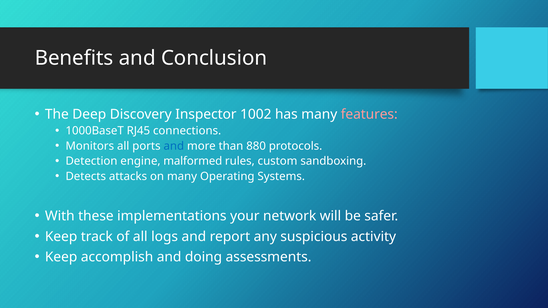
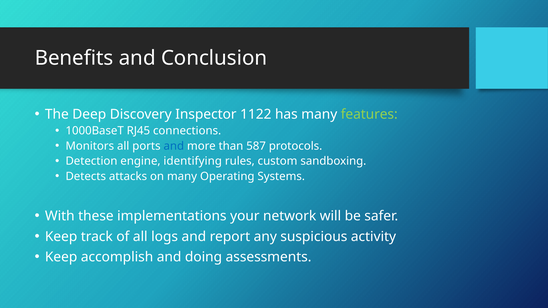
1002: 1002 -> 1122 (256, 114)
features colour: pink -> light green (369, 114)
880: 880 -> 587 (256, 146)
malformed: malformed -> identifying (193, 161)
